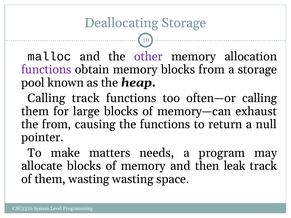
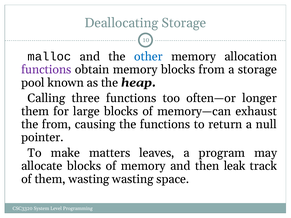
other colour: purple -> blue (148, 57)
Calling track: track -> three (86, 98)
often—or calling: calling -> longer (260, 98)
needs: needs -> leaves (157, 153)
